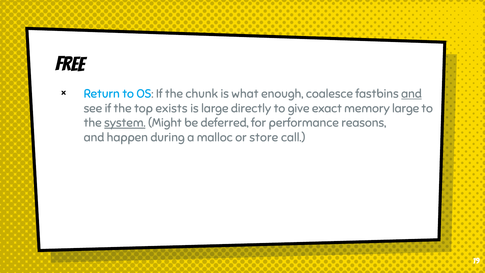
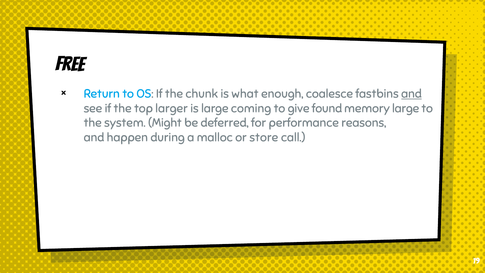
exists: exists -> larger (172, 108)
directly: directly -> coming (251, 108)
exact: exact -> found (327, 108)
system underline: present -> none (125, 123)
